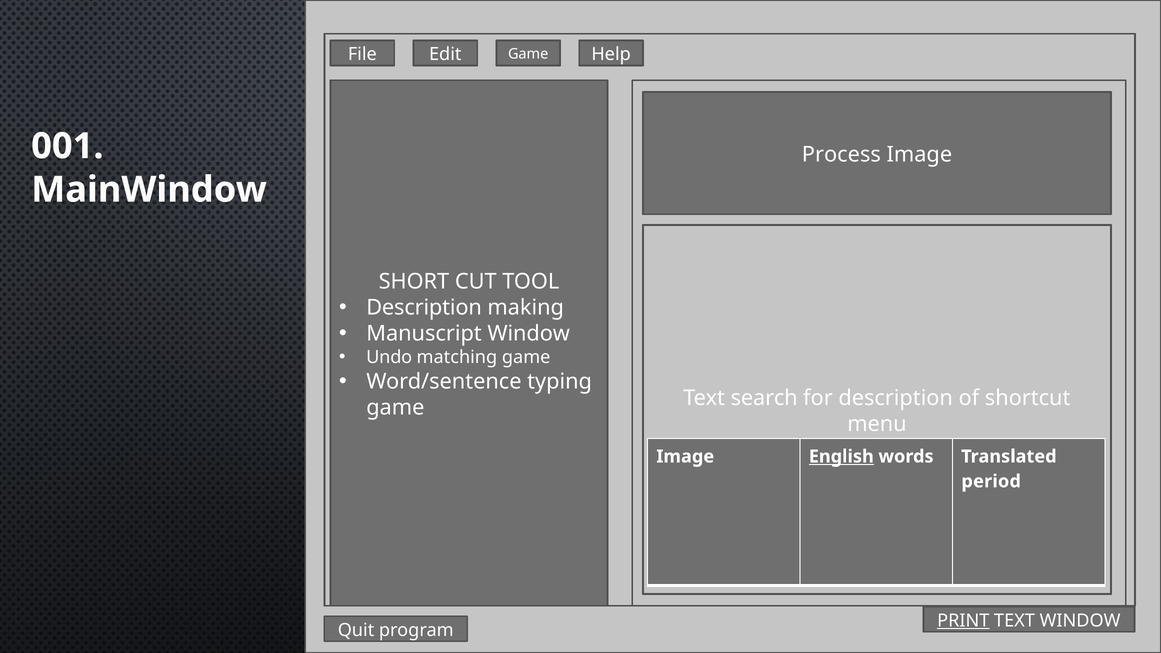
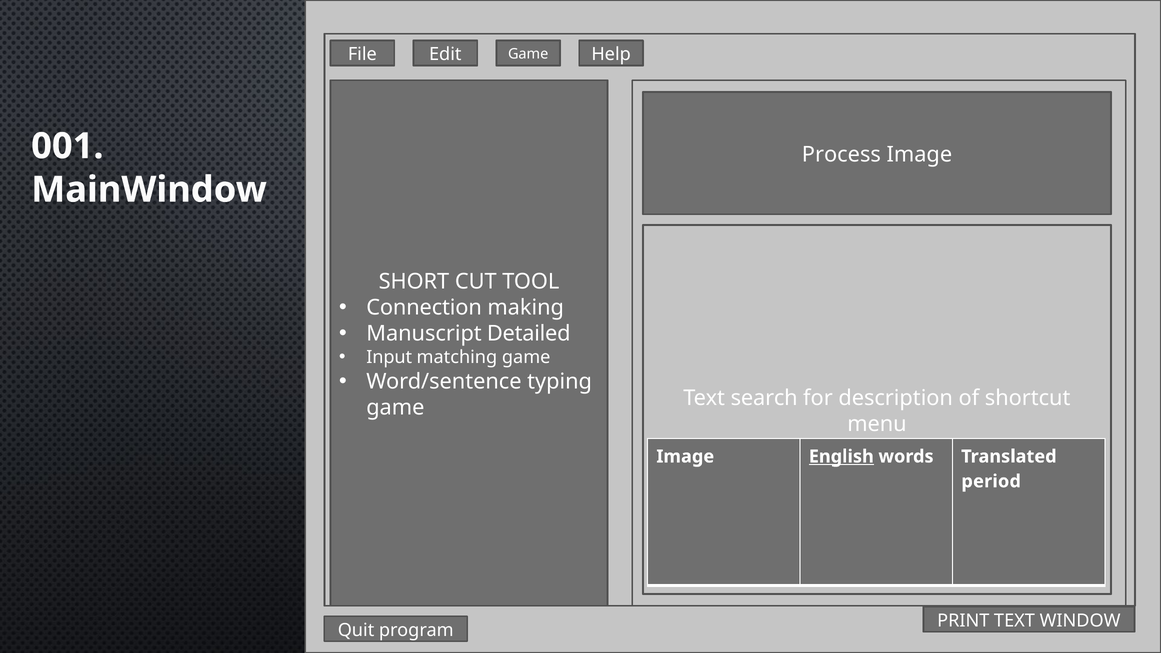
Description: Description -> Connection (424, 308)
Manuscript Window: Window -> Detailed (529, 334)
Undo: Undo -> Input (389, 357)
PRINT underline: present -> none (963, 621)
